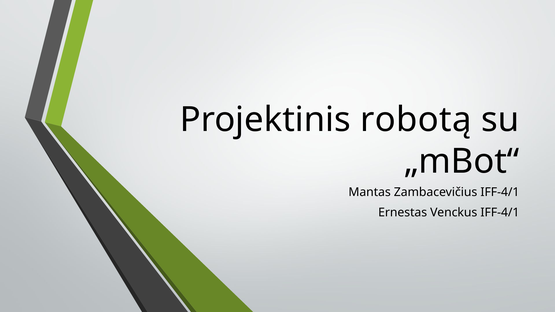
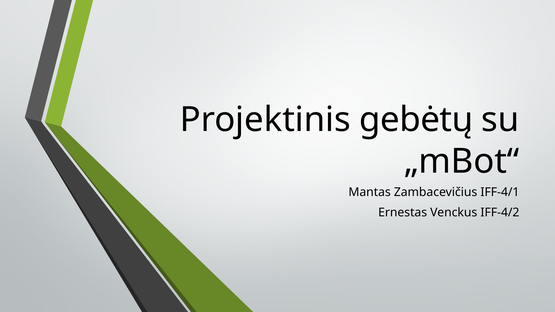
robotą: robotą -> gebėtų (416, 120)
Venckus IFF-4/1: IFF-4/1 -> IFF-4/2 (500, 213)
